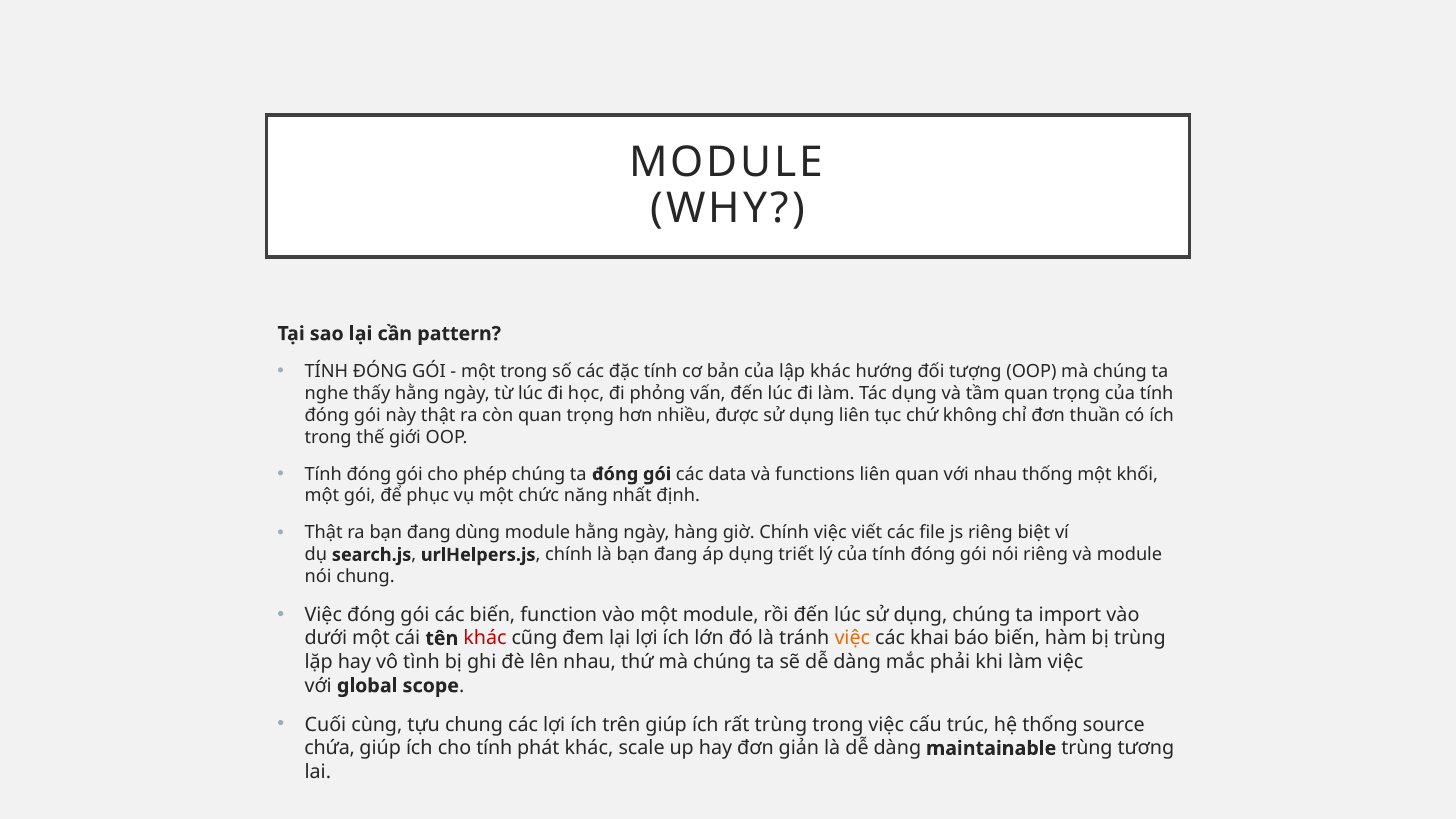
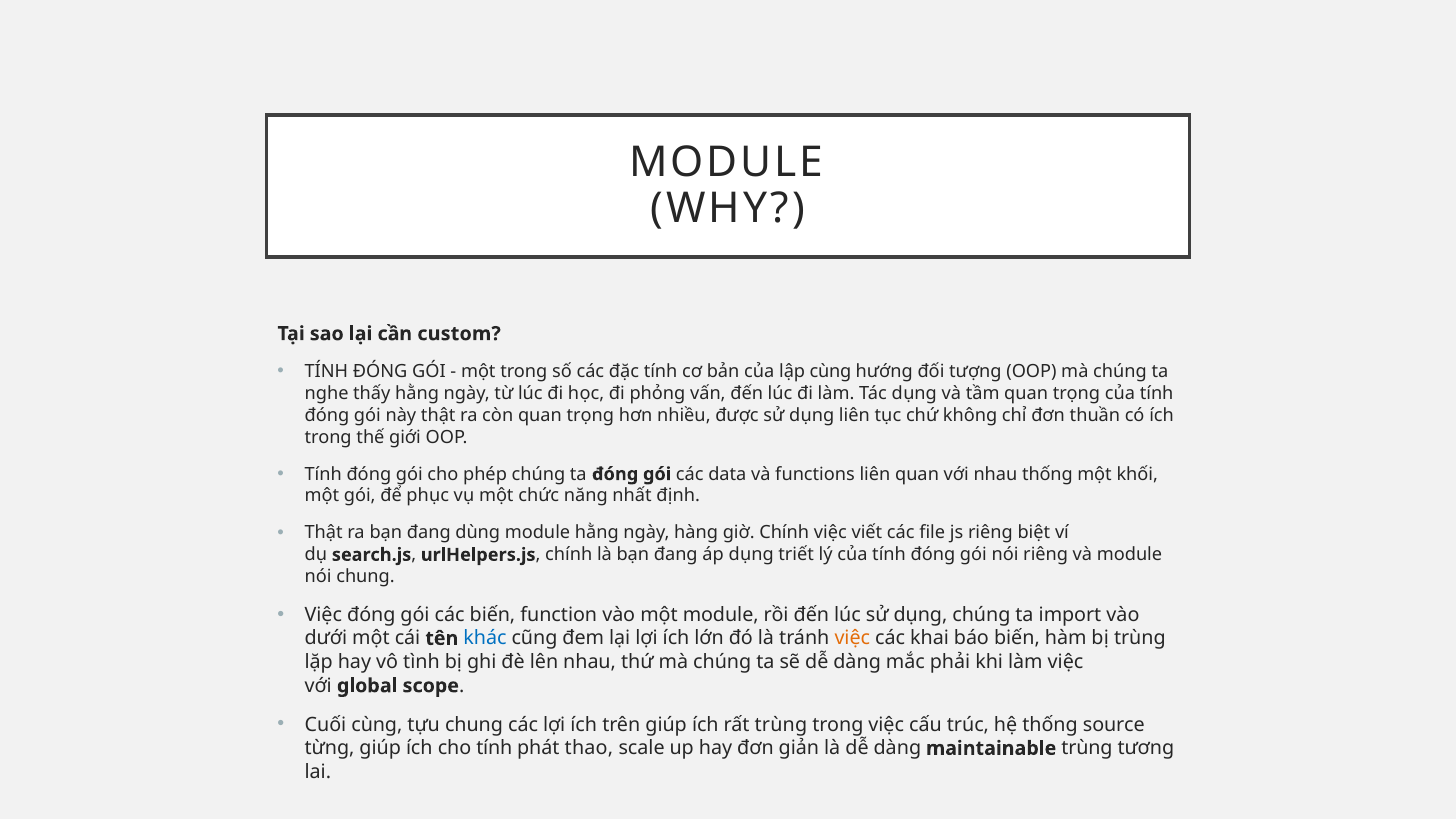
pattern: pattern -> custom (459, 334)
lập khác: khác -> cùng (830, 372)
khác colour: red -> blue (485, 638)
chứa: chứa -> từng (330, 748)
phát khác: khác -> thao (589, 748)
